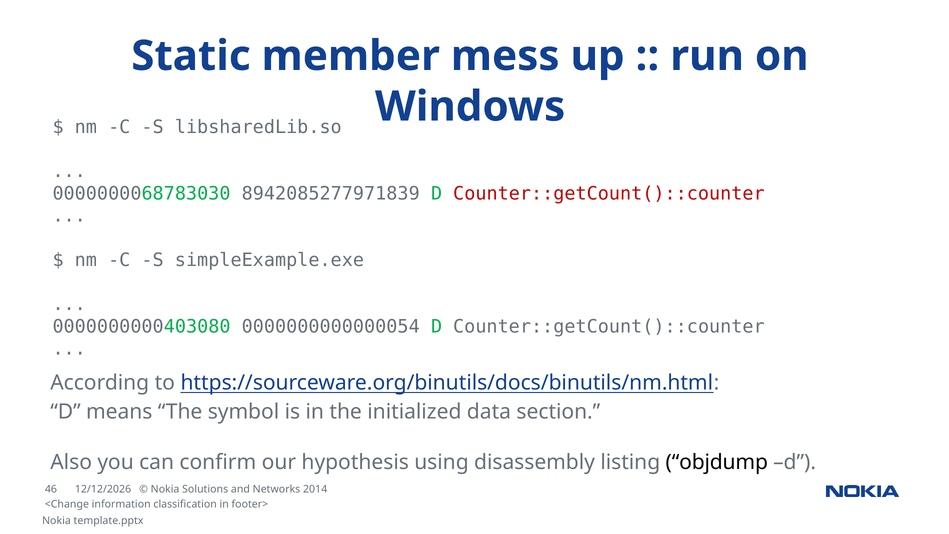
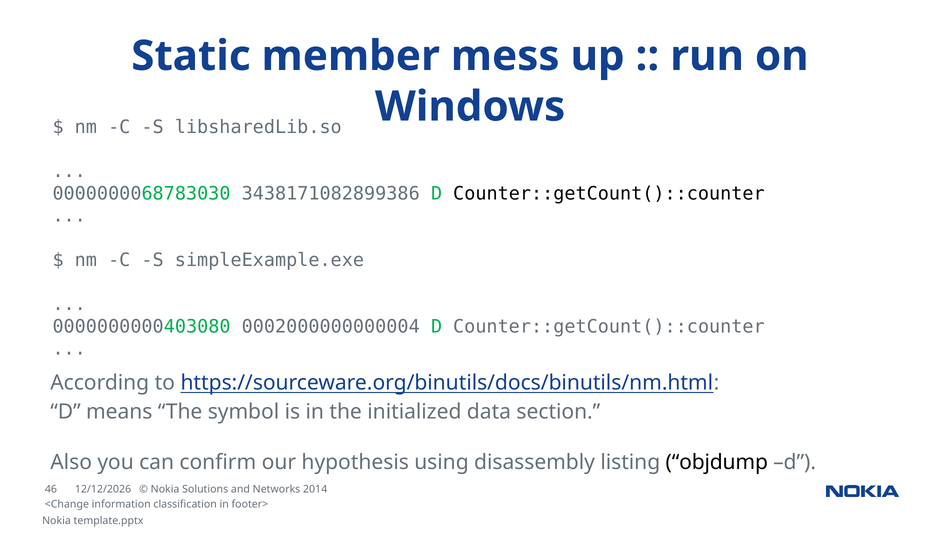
8942085277971839: 8942085277971839 -> 3438171082899386 (331, 193)
Counter::getCount()::counter colour: red -> black (609, 193)
0000000000000054: 0000000000000054 -> 0002000000000004 (331, 326)
